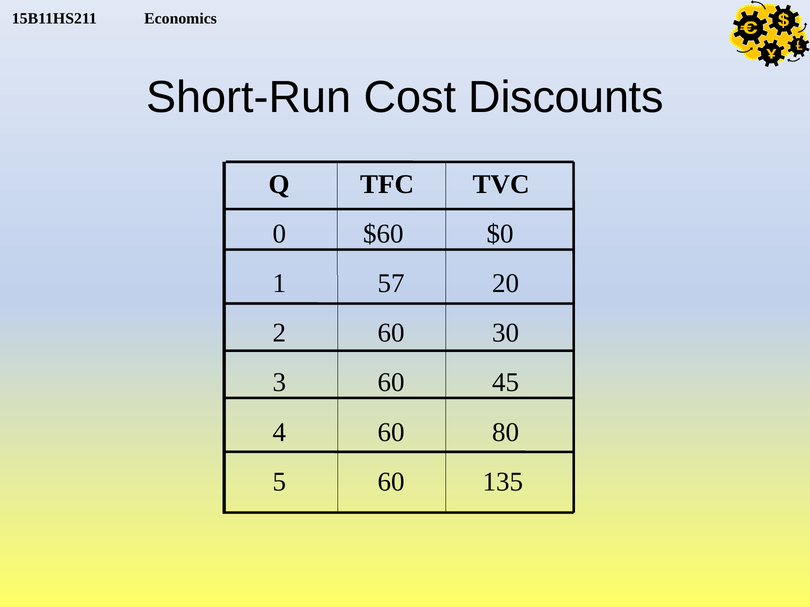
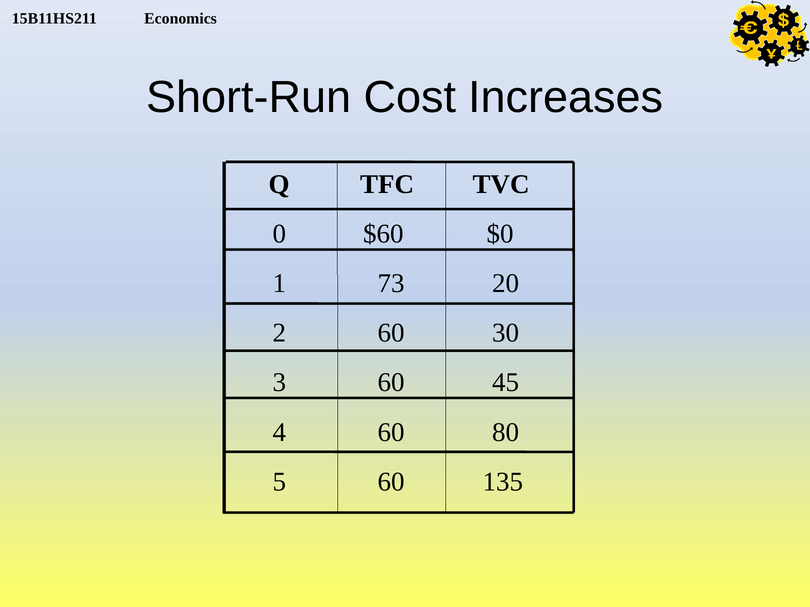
Discounts: Discounts -> Increases (566, 98)
57: 57 -> 73 (391, 283)
